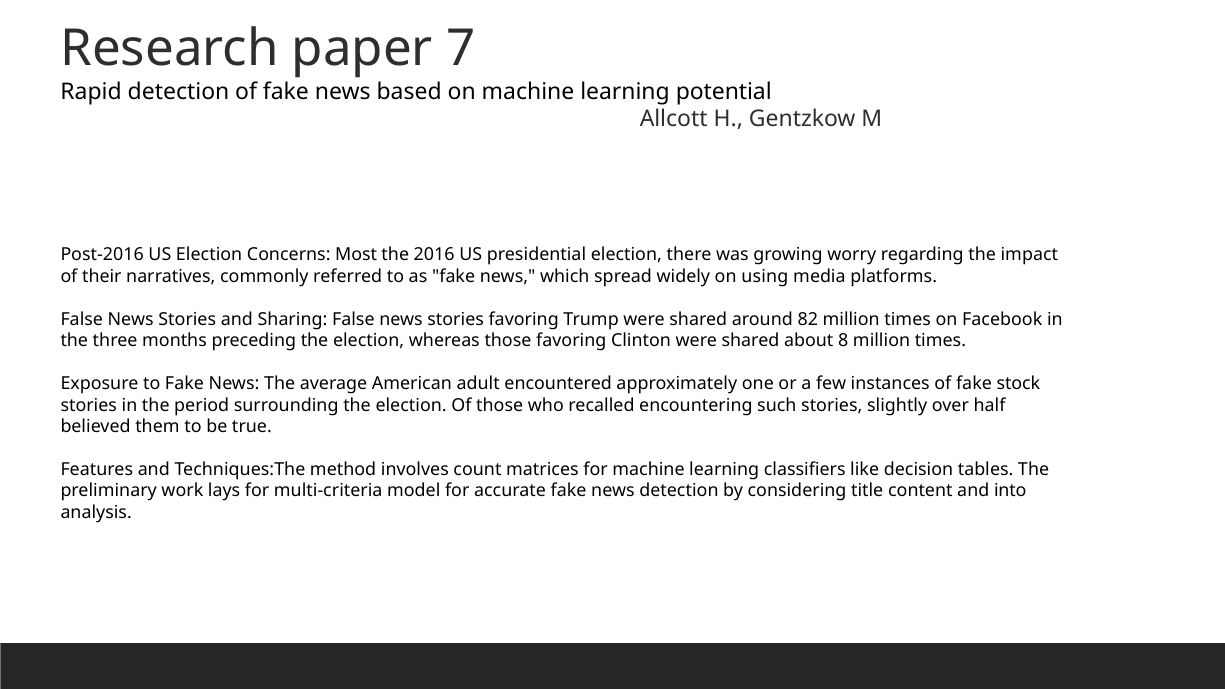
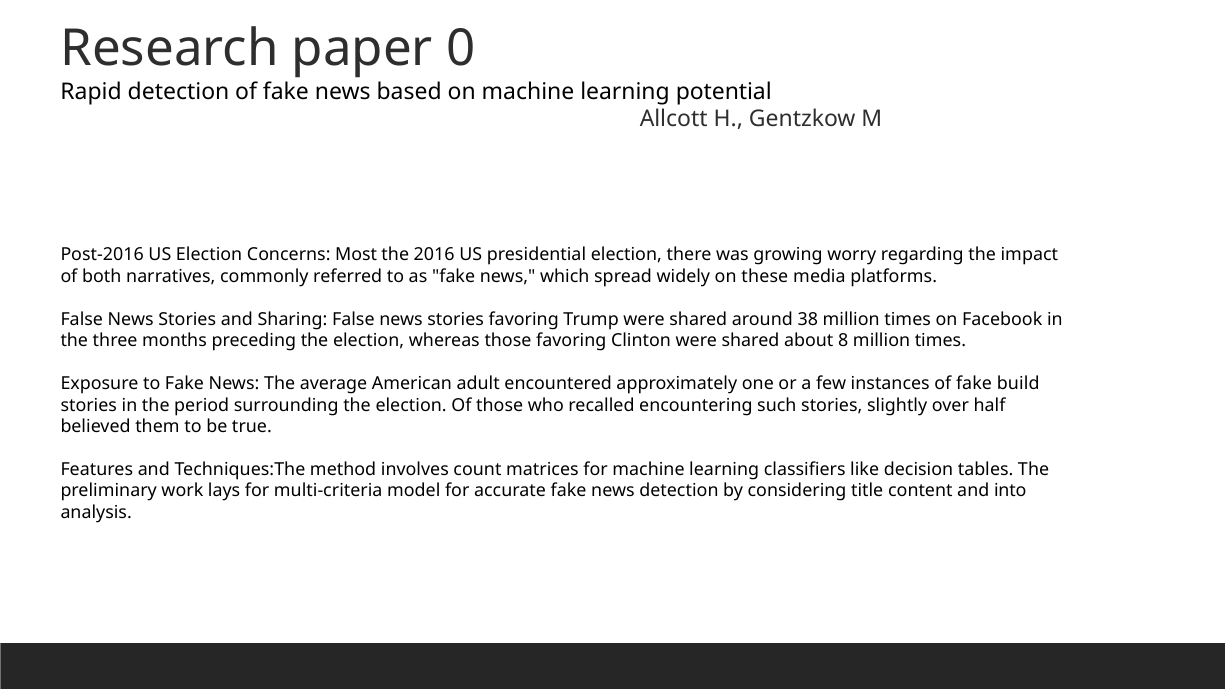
7: 7 -> 0 (461, 49)
their: their -> both (102, 277)
using: using -> these (765, 277)
82: 82 -> 38 (808, 319)
stock: stock -> build (1018, 384)
